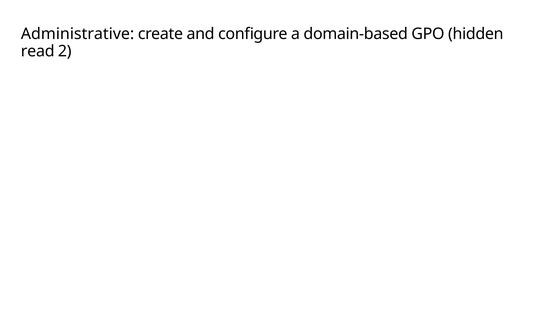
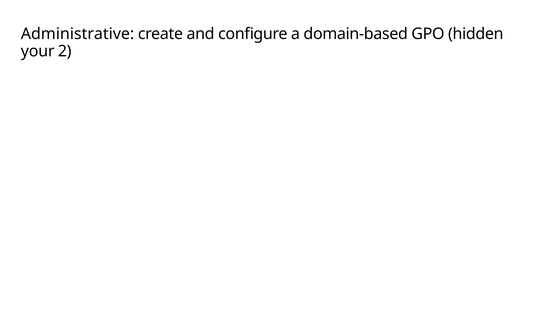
read: read -> your (38, 51)
